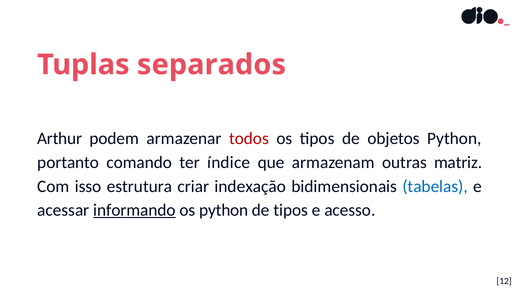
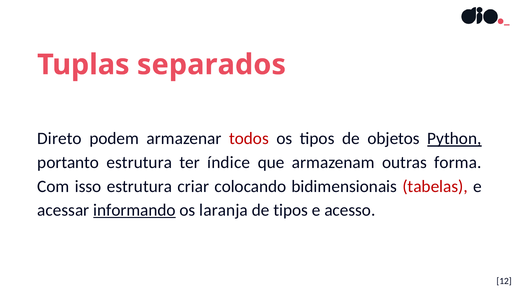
Arthur: Arthur -> Direto (59, 139)
Python underline: none -> present (454, 139)
portanto comando: comando -> estrutura (139, 162)
matriz: matriz -> forma (458, 162)
indexação: indexação -> colocando (250, 186)
tabelas colour: blue -> red (435, 186)
os python: python -> laranja (224, 210)
